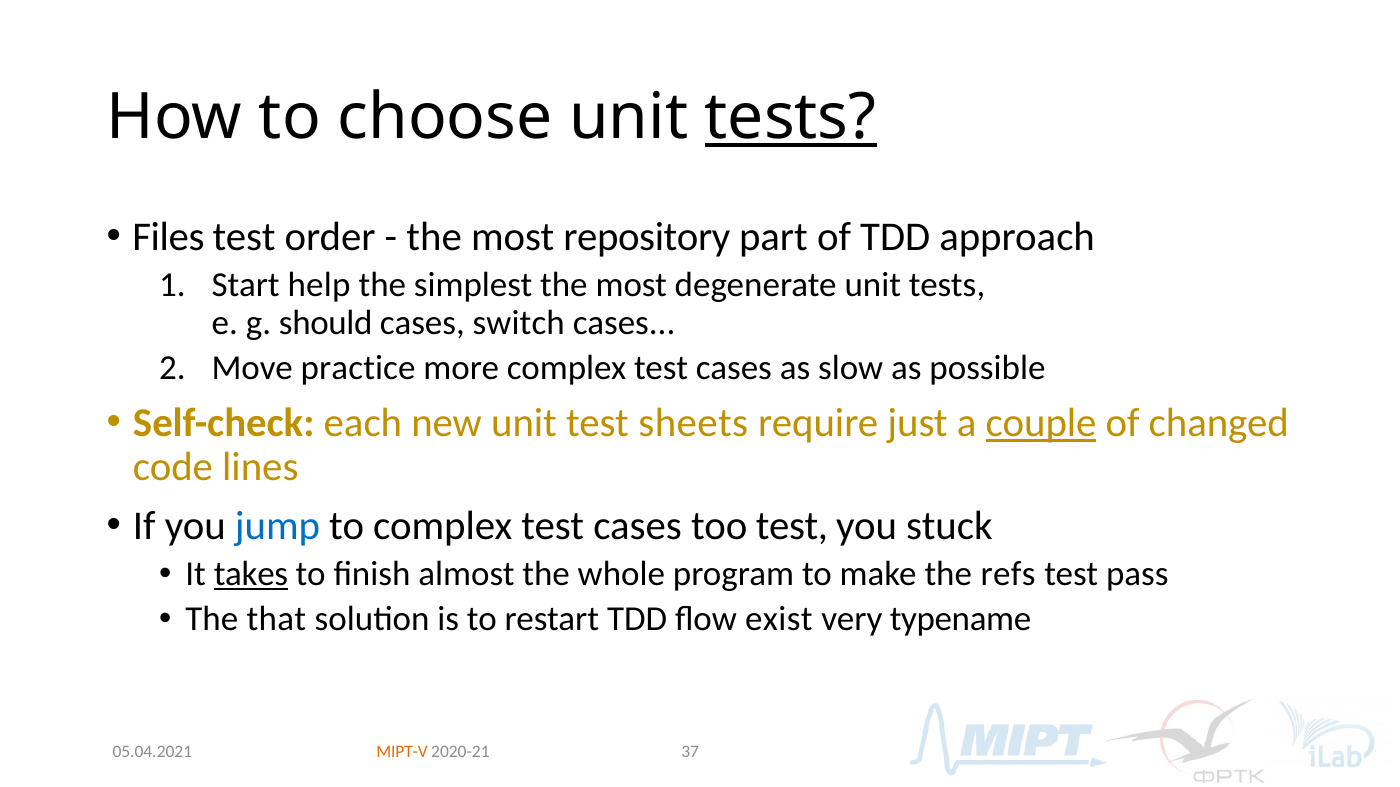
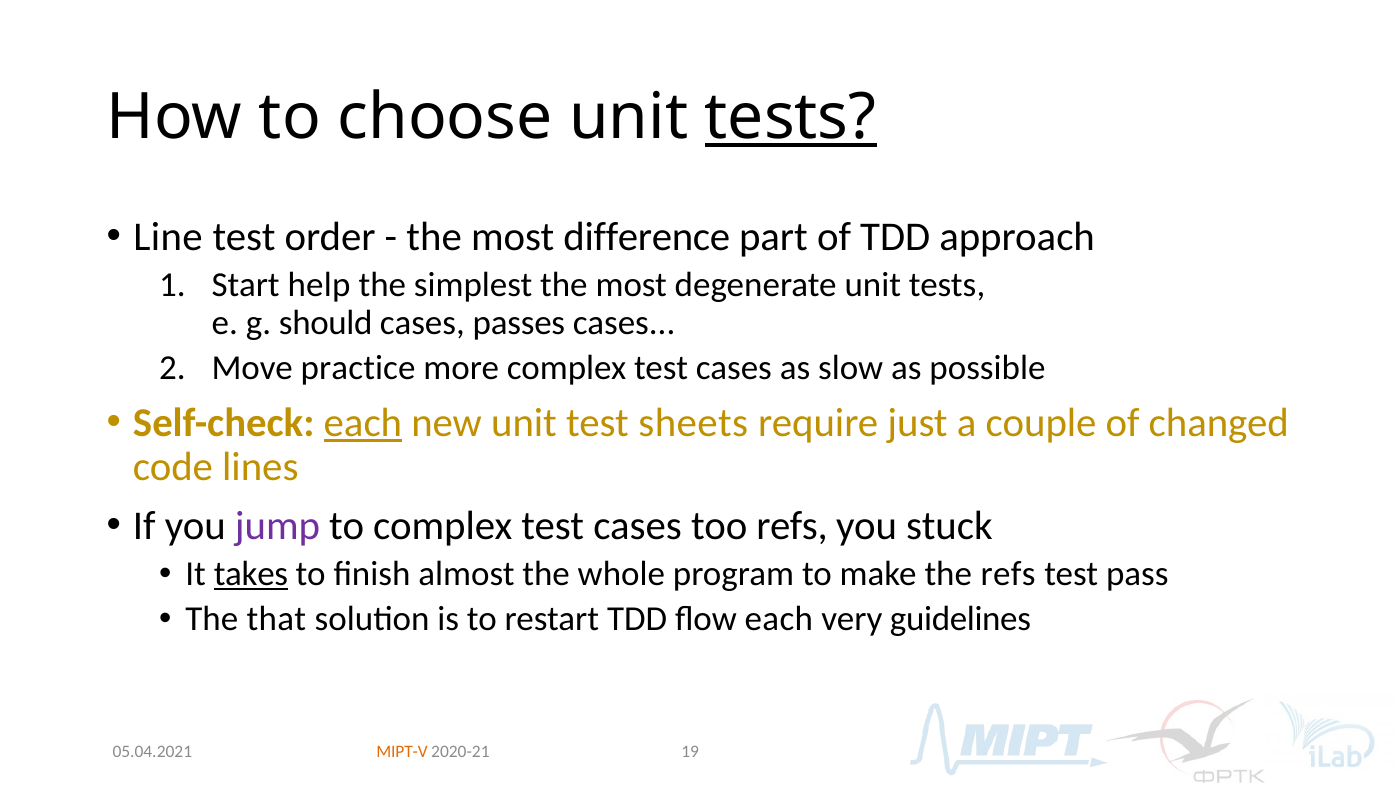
Files: Files -> Line (168, 237)
repository: repository -> difference (647, 237)
switch: switch -> passes (519, 323)
each underline: none -> present (363, 423)
couple underline: present -> none (1041, 423)
jump colour: blue -> purple (277, 526)
too test: test -> refs (792, 526)
flow exist: exist -> each (779, 619)
typename: typename -> guidelines (960, 619)
37: 37 -> 19 (690, 752)
